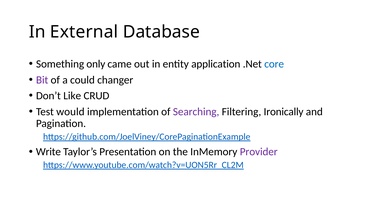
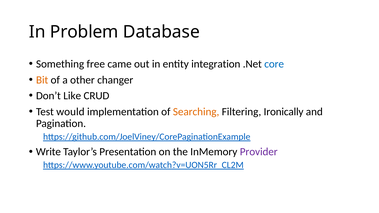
External: External -> Problem (84, 32)
only: only -> free (96, 64)
application: application -> integration (216, 64)
Bit colour: purple -> orange (42, 80)
could: could -> other (82, 80)
Searching colour: purple -> orange (196, 112)
